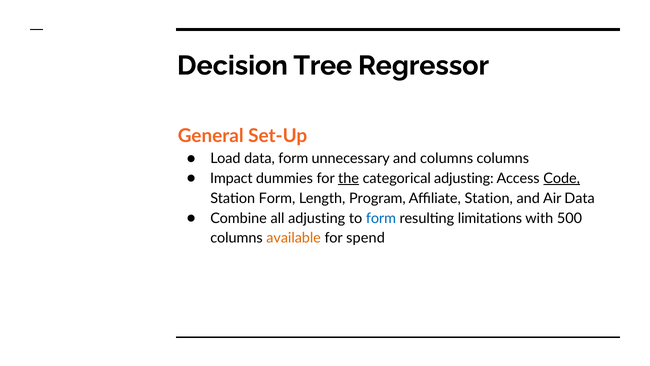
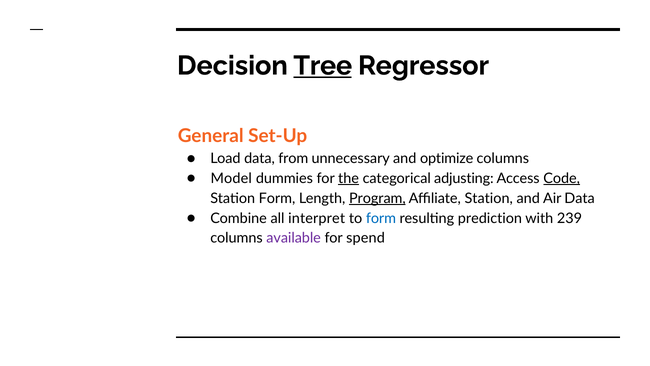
Tree underline: none -> present (323, 66)
data form: form -> from (293, 158)
and columns: columns -> optimize (447, 158)
Impact: Impact -> Model (231, 178)
Program underline: none -> present (377, 198)
all adjusting: adjusting -> interpret (317, 218)
limitations: limitations -> prediction (490, 218)
500: 500 -> 239 (569, 218)
available colour: orange -> purple (294, 238)
